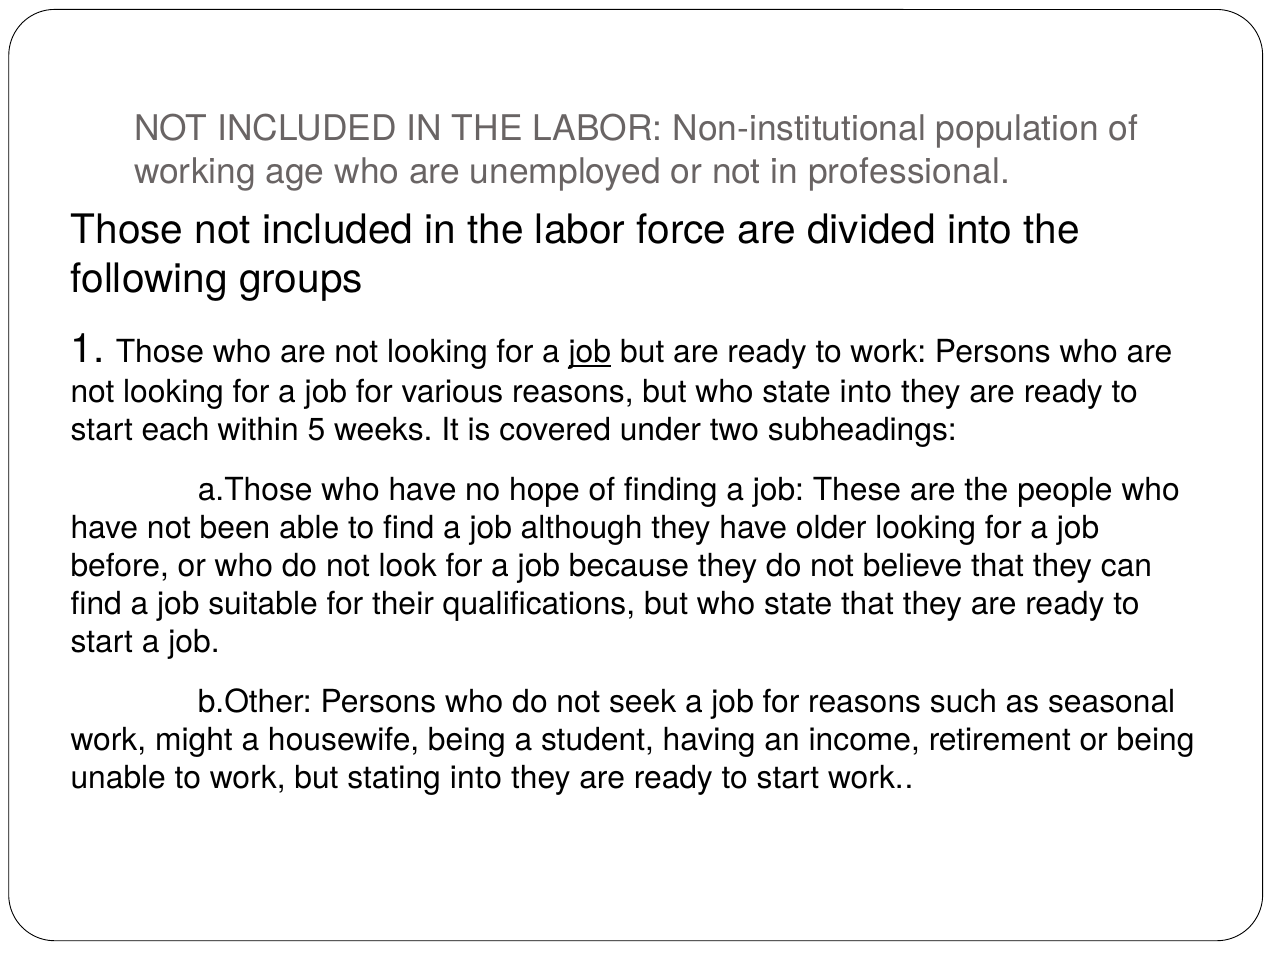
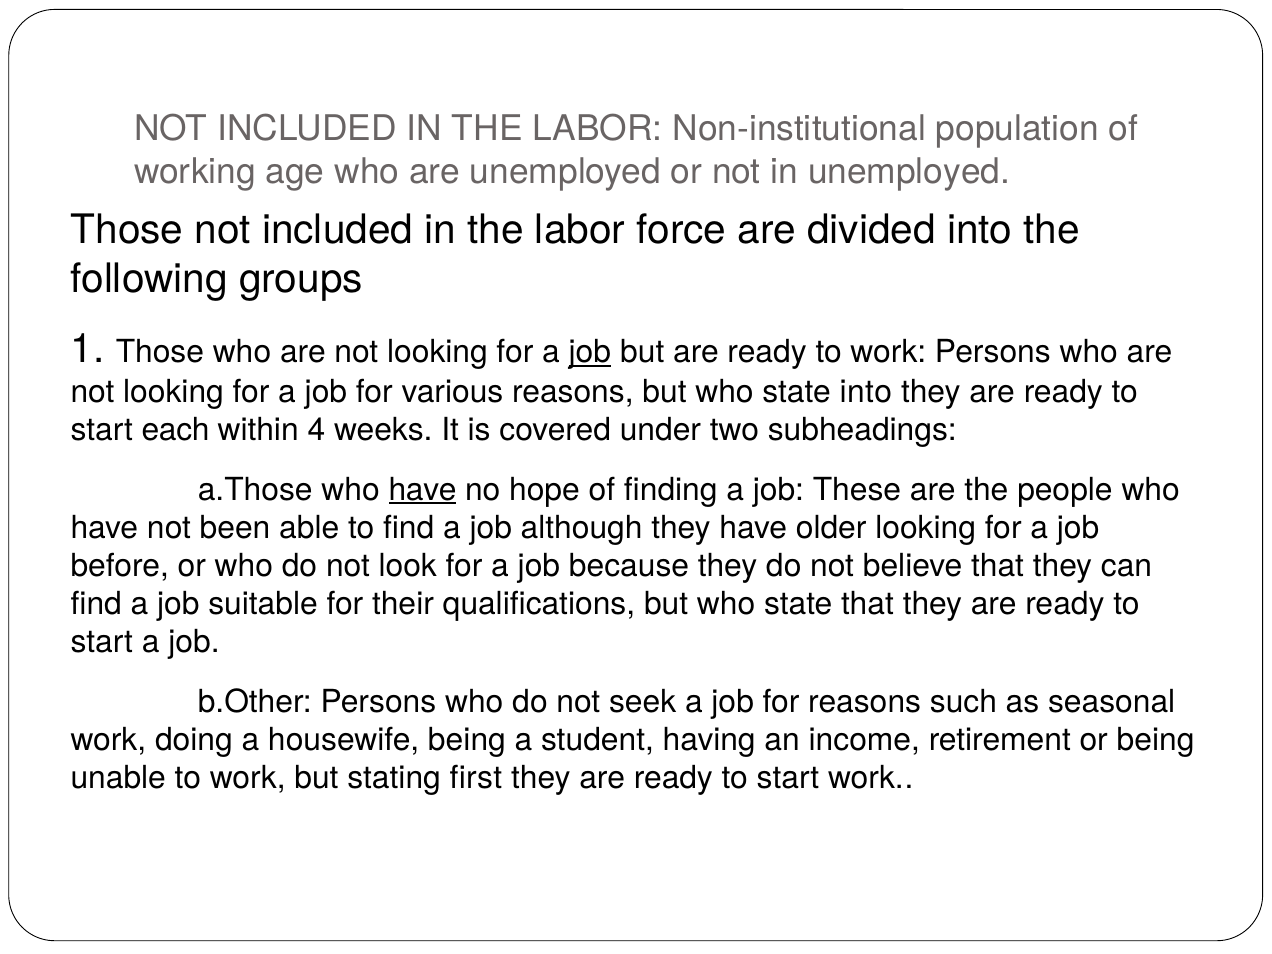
in professional: professional -> unemployed (909, 171)
5: 5 -> 4 (316, 430)
have underline: none -> present (423, 490)
might: might -> doing (194, 740)
stating into: into -> first (476, 778)
